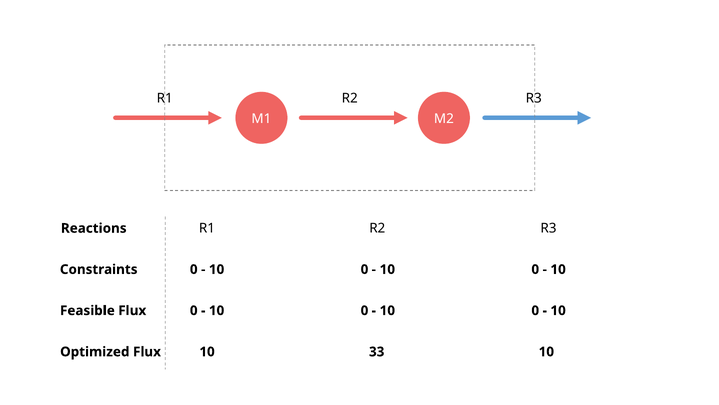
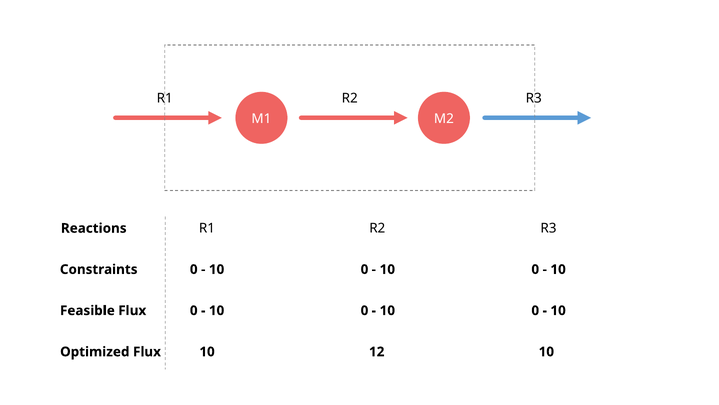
33: 33 -> 12 (377, 351)
